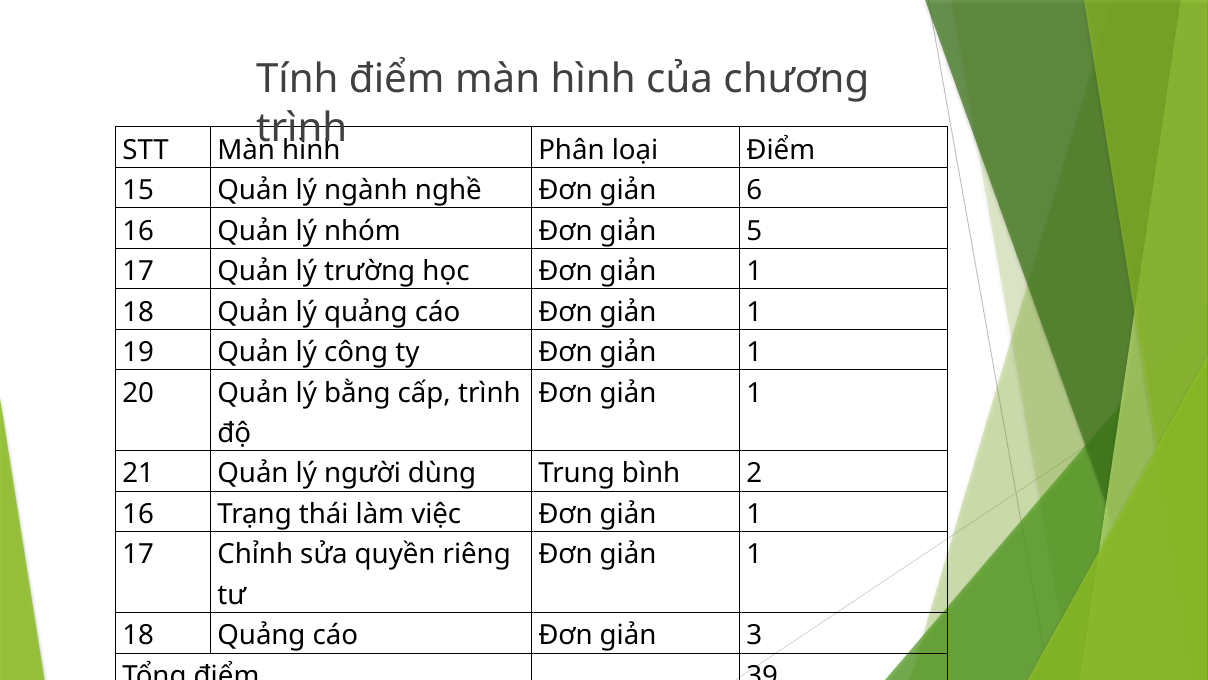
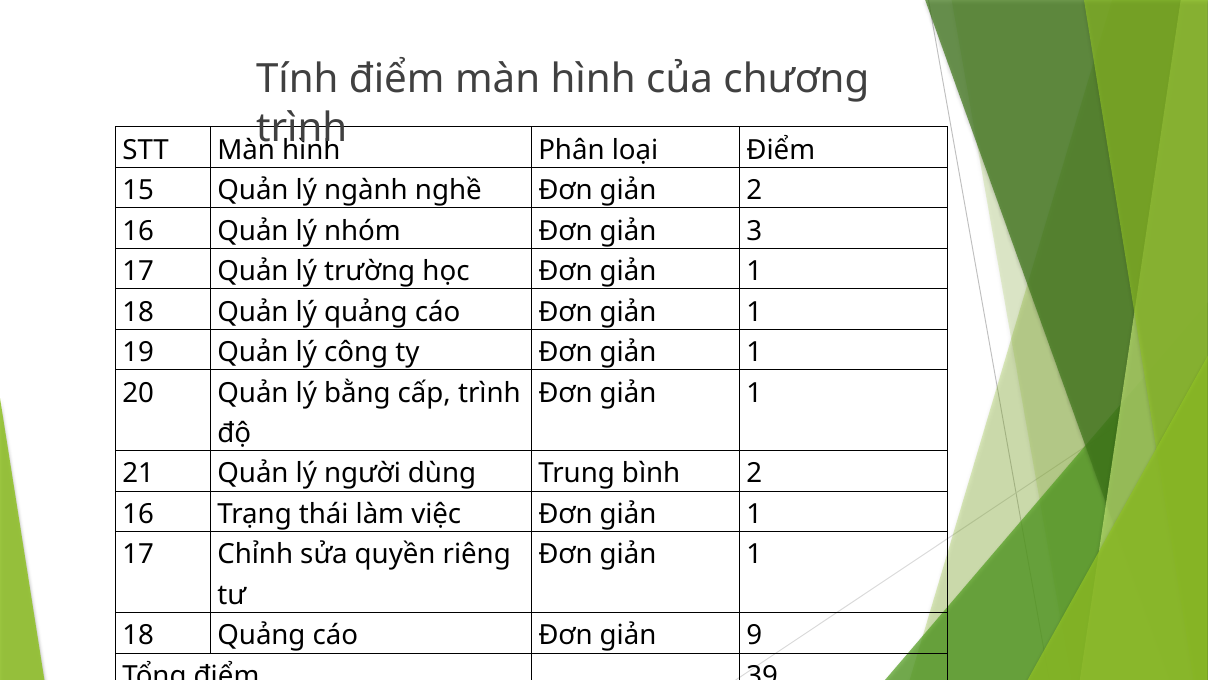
giản 6: 6 -> 2 (754, 190)
5: 5 -> 3 (754, 231)
3: 3 -> 9 (754, 635)
